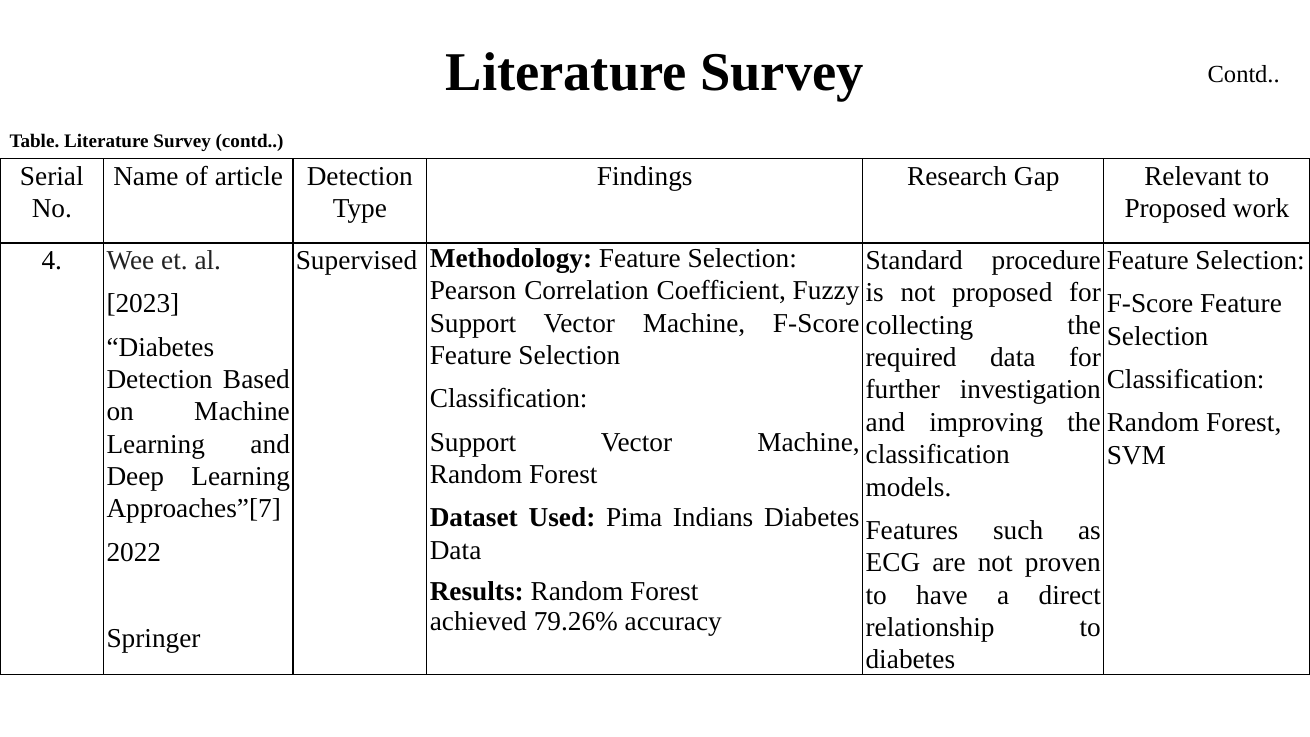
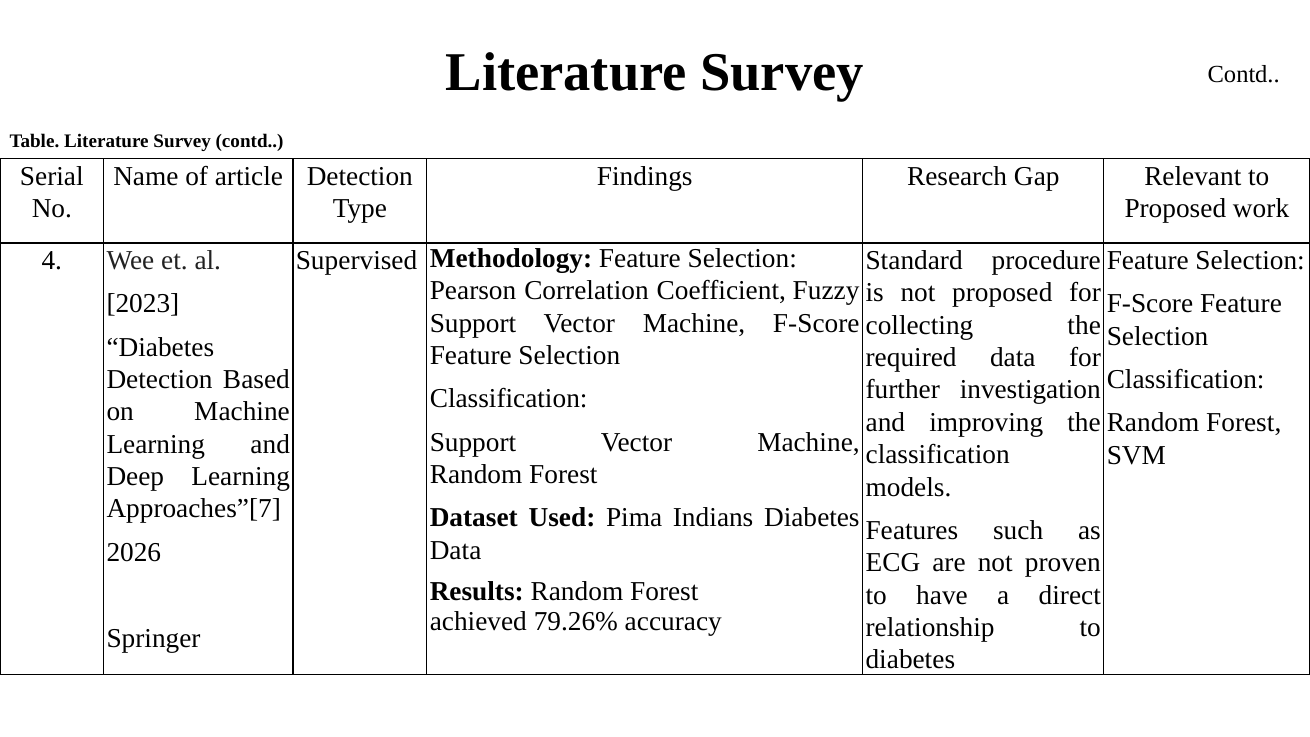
2022: 2022 -> 2026 (134, 552)
